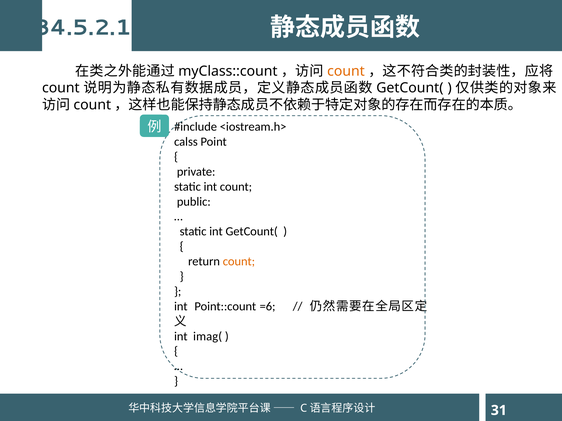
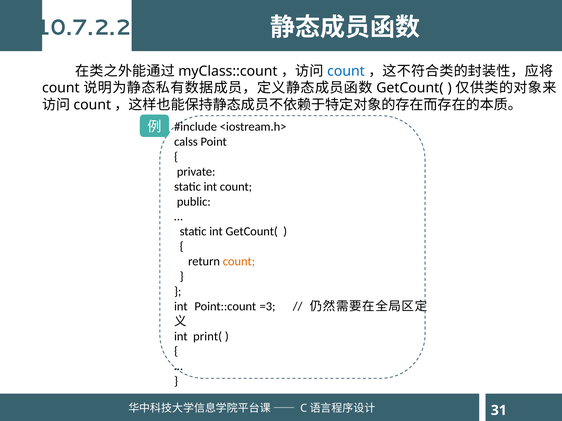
34.5.2.1: 34.5.2.1 -> 10.7.2.2 (83, 28)
count colour: orange -> blue (346, 71)
=6: =6 -> =3 (268, 307)
imag(: imag( -> print( (208, 337)
